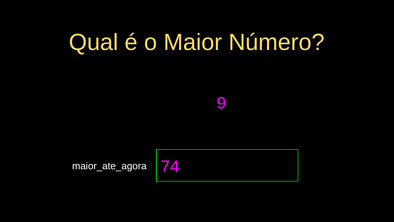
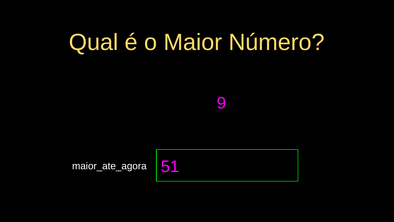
74: 74 -> 51 (170, 166)
